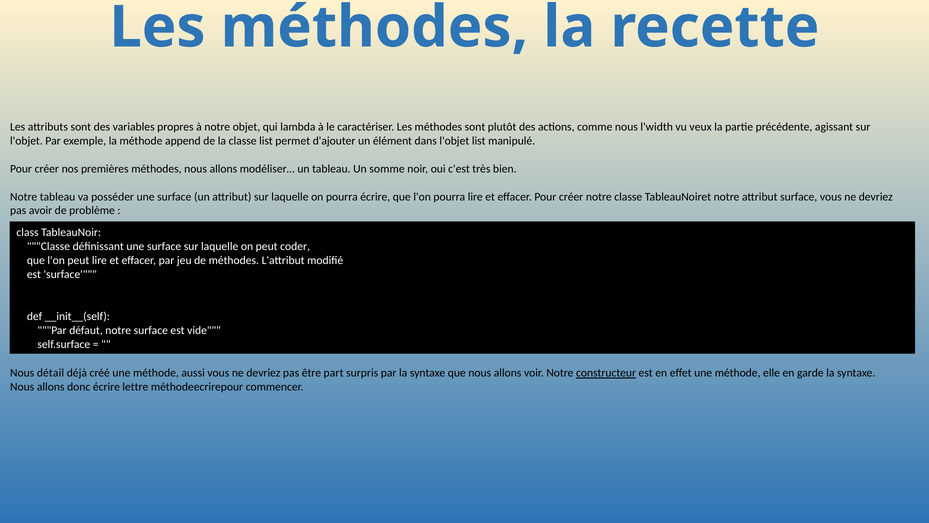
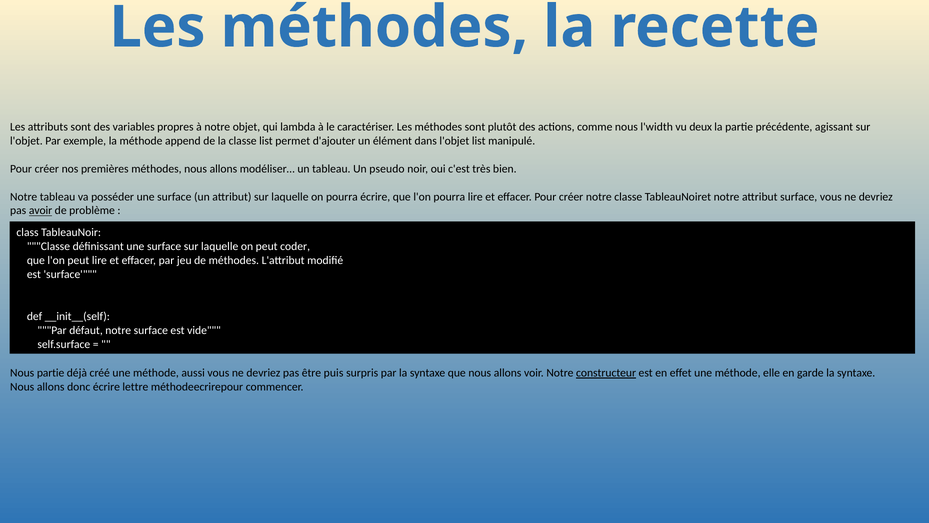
veux: veux -> deux (701, 127)
somme: somme -> pseudo (387, 169)
avoir underline: none -> present (41, 210)
Nous détail: détail -> partie (51, 373)
part: part -> puis (334, 373)
